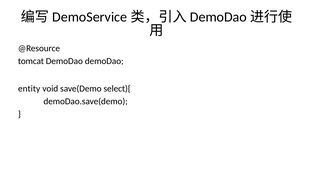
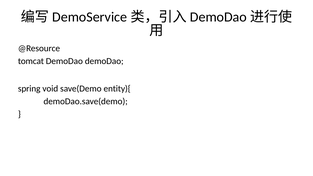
entity: entity -> spring (29, 89)
select){: select){ -> entity){ (117, 89)
